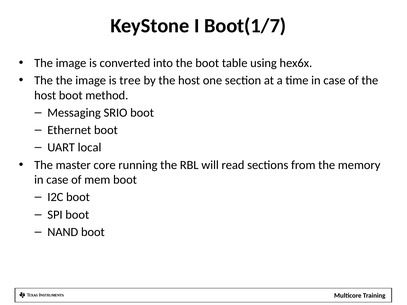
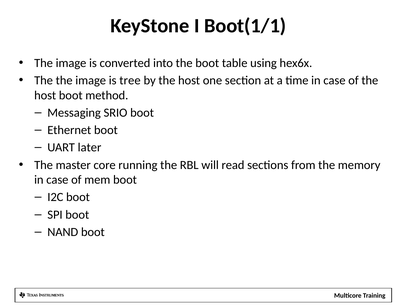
Boot(1/7: Boot(1/7 -> Boot(1/1 (245, 26)
local: local -> later (90, 148)
